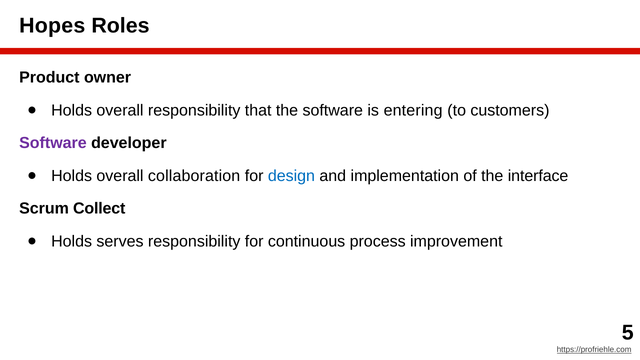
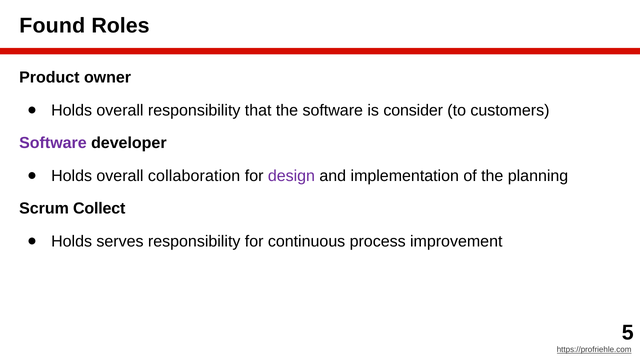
Hopes: Hopes -> Found (52, 25)
entering: entering -> consider (413, 110)
design colour: blue -> purple (291, 176)
interface: interface -> planning (538, 176)
